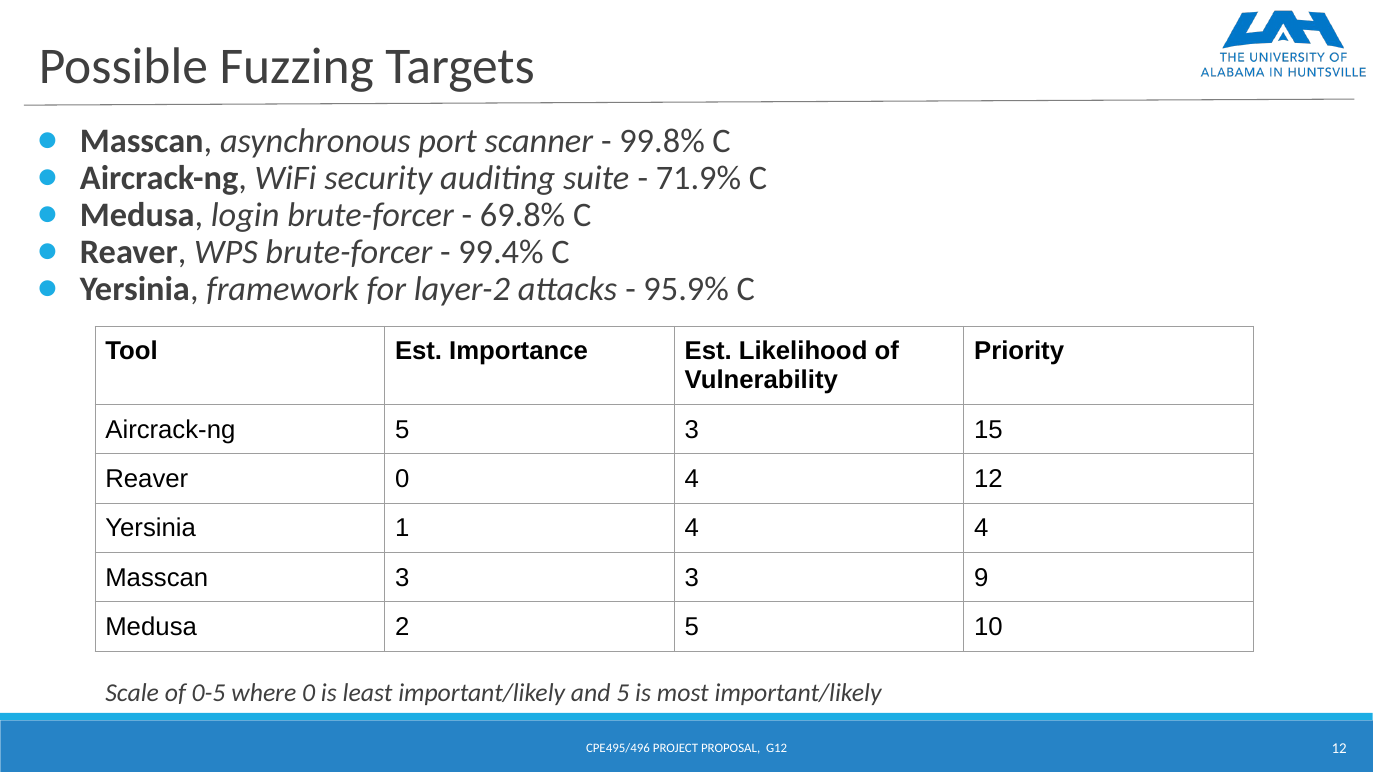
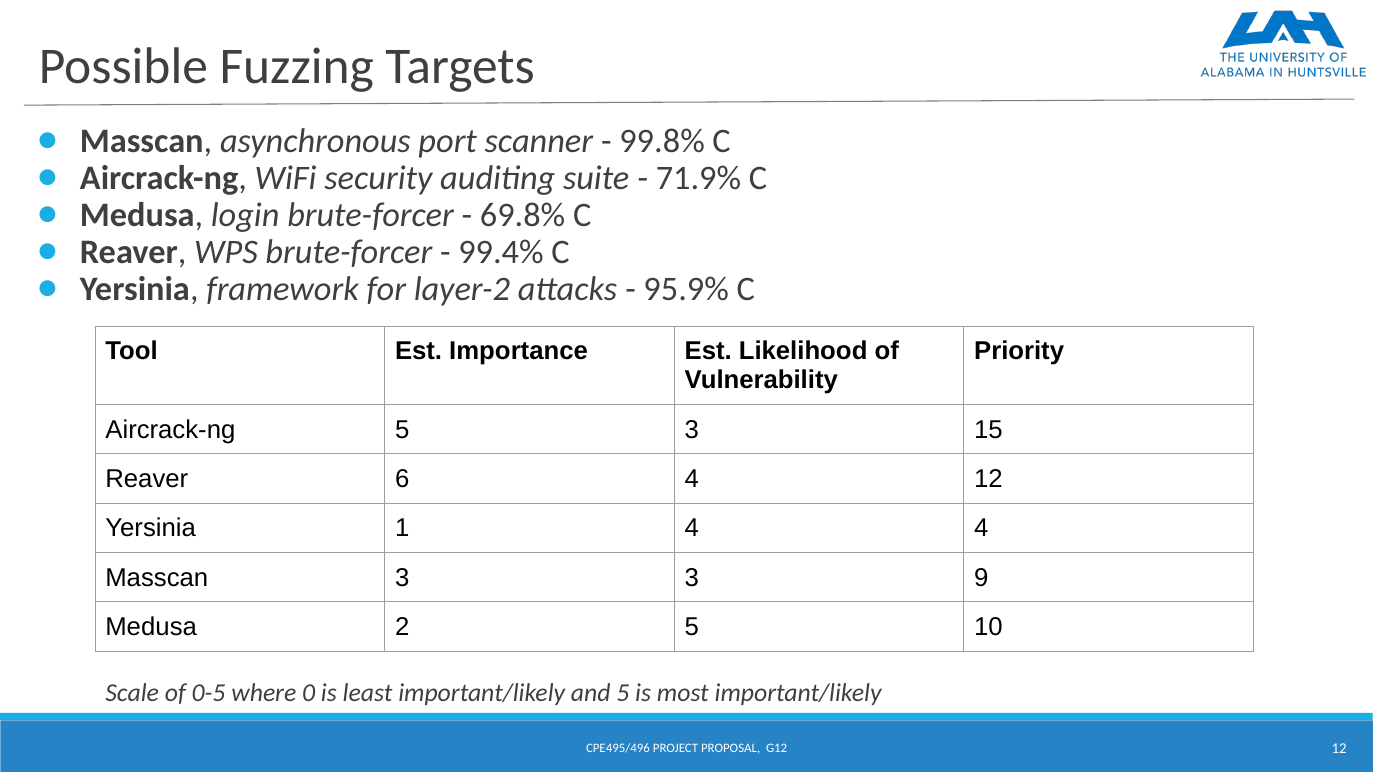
Reaver 0: 0 -> 6 (402, 479)
